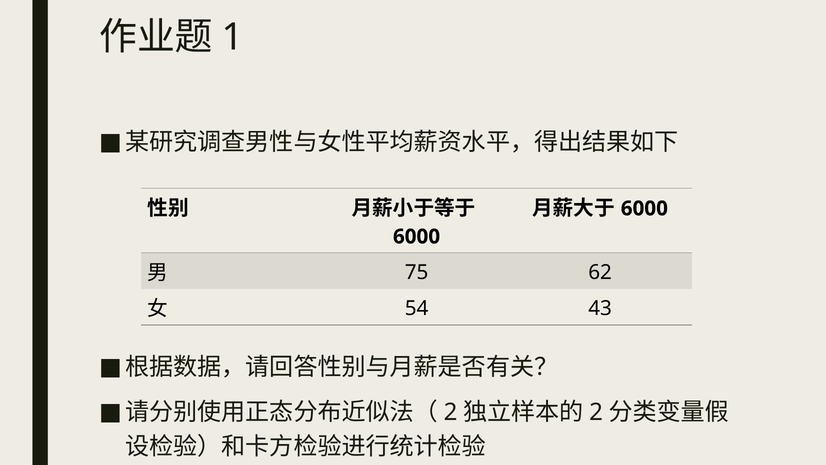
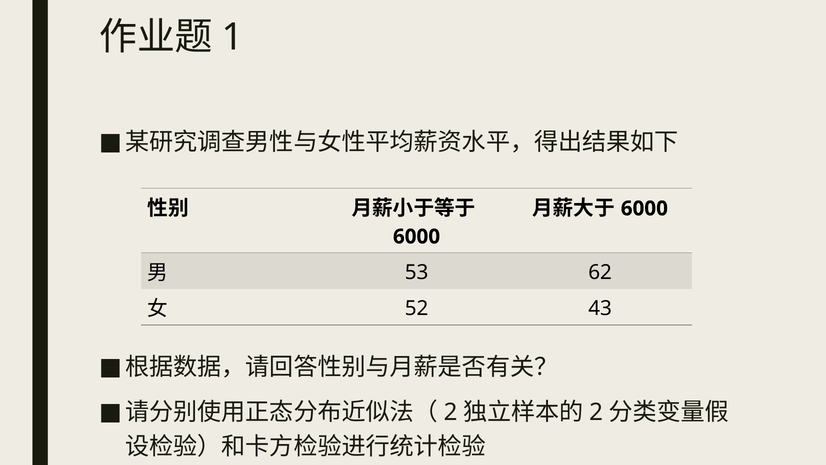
75: 75 -> 53 (417, 272)
54: 54 -> 52 (417, 308)
